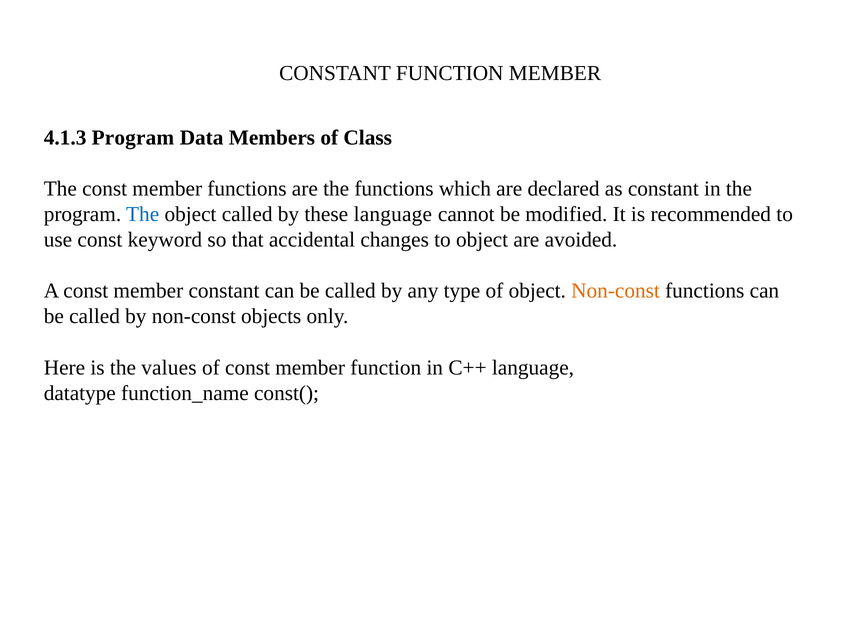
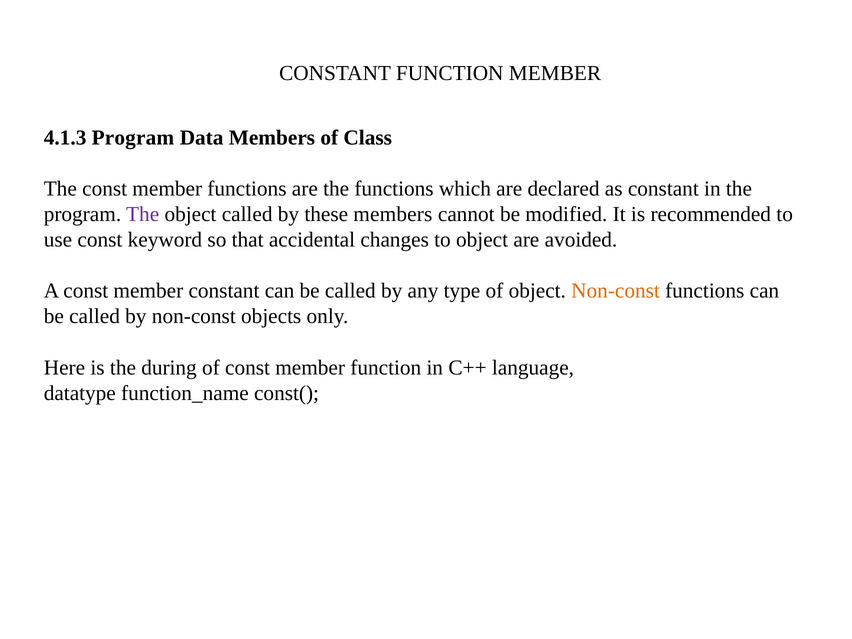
The colour: blue -> purple (143, 214)
these language: language -> members (393, 214)
values: values -> during (169, 368)
